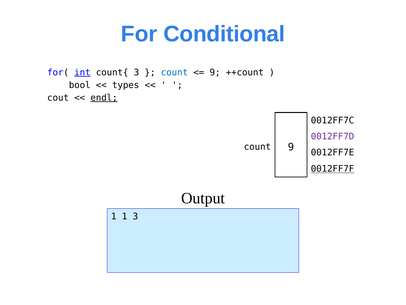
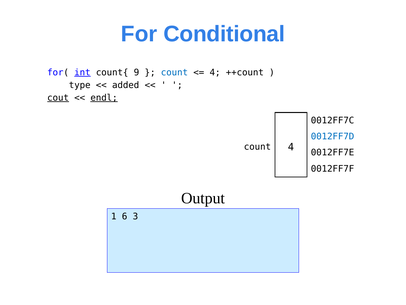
count{ 3: 3 -> 9 (137, 72)
9: 9 -> 4 (215, 72)
bool: bool -> type (80, 85)
types: types -> added (126, 85)
cout underline: none -> present (58, 98)
0012FF7D colour: purple -> blue (333, 136)
count 9: 9 -> 4 (291, 147)
0012FF7F underline: present -> none (333, 169)
1 1: 1 -> 6 (125, 216)
